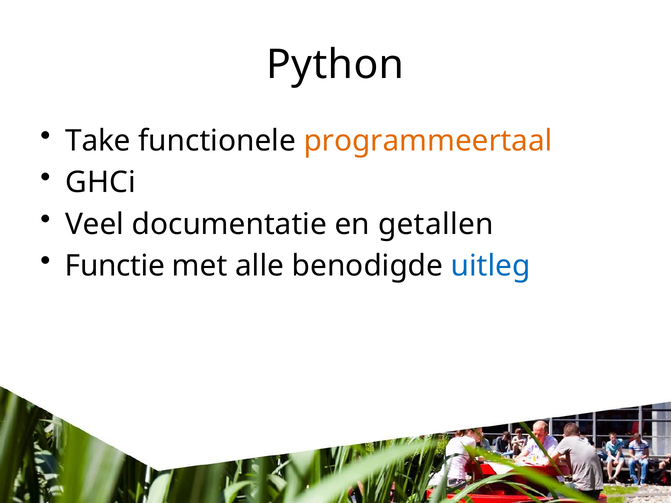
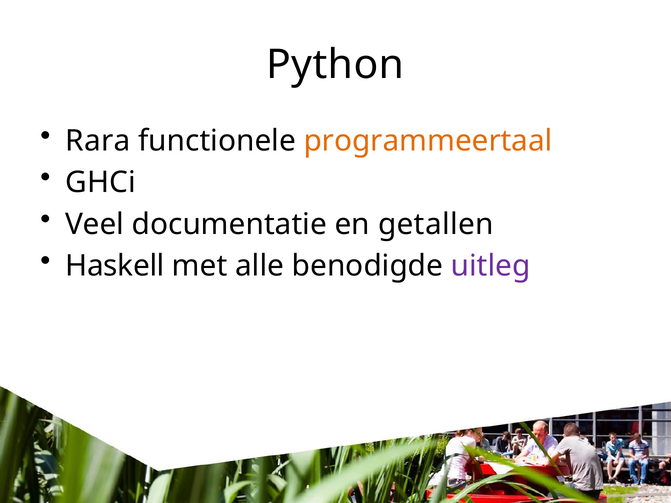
Take: Take -> Rara (98, 141)
Functie: Functie -> Haskell (115, 266)
uitleg colour: blue -> purple (491, 266)
